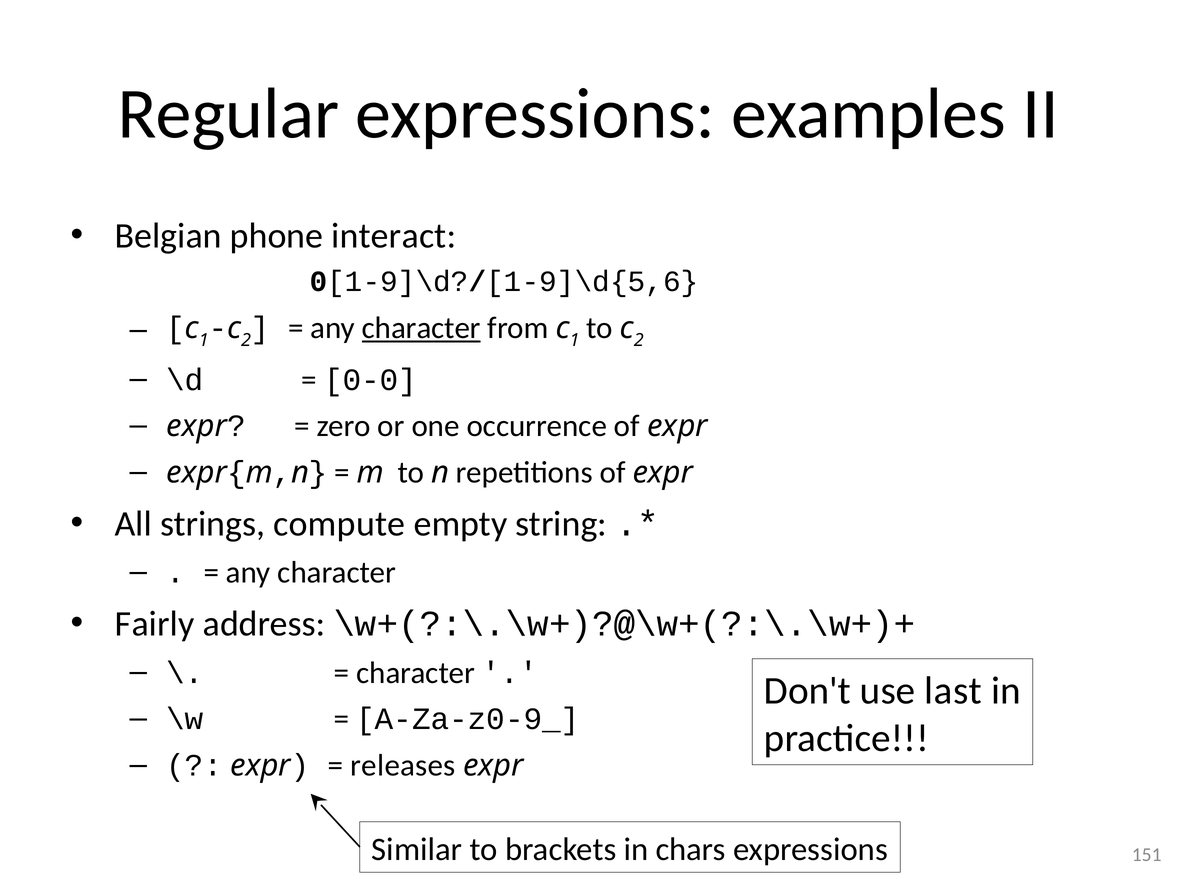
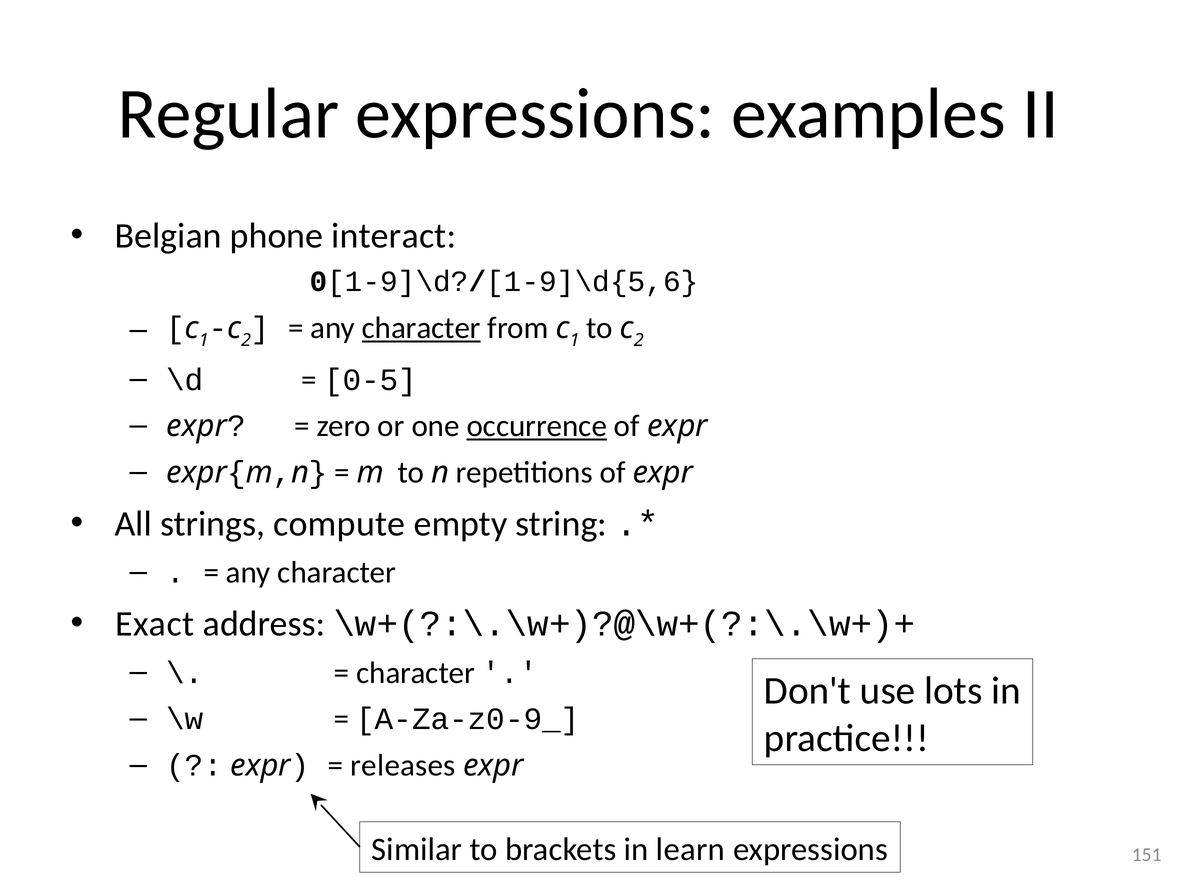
0-0: 0-0 -> 0-5 (371, 380)
occurrence underline: none -> present (537, 426)
Fairly: Fairly -> Exact (155, 624)
last: last -> lots (953, 691)
chars: chars -> learn (691, 850)
